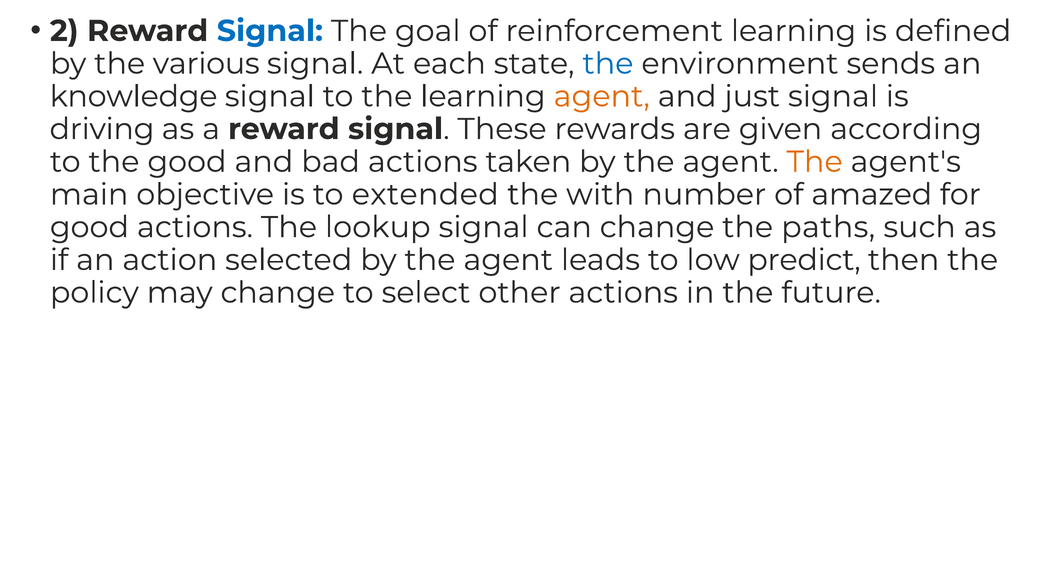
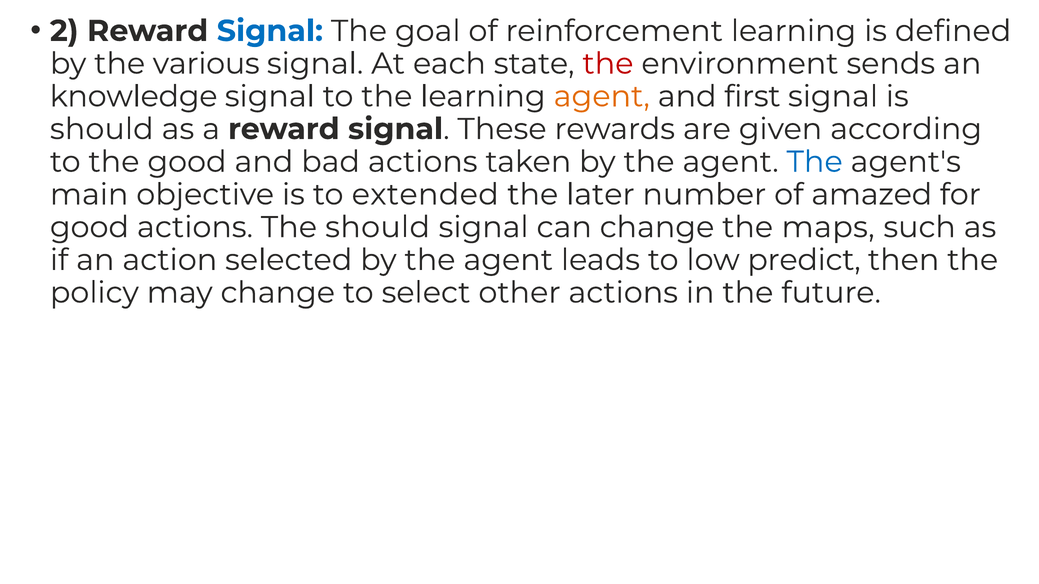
the colour: blue -> red (608, 64)
just: just -> first (752, 96)
driving: driving -> should (102, 129)
The colour: orange -> blue (815, 162)
with: with -> later (600, 195)
The lookup: lookup -> should (378, 227)
paths: paths -> maps (828, 227)
